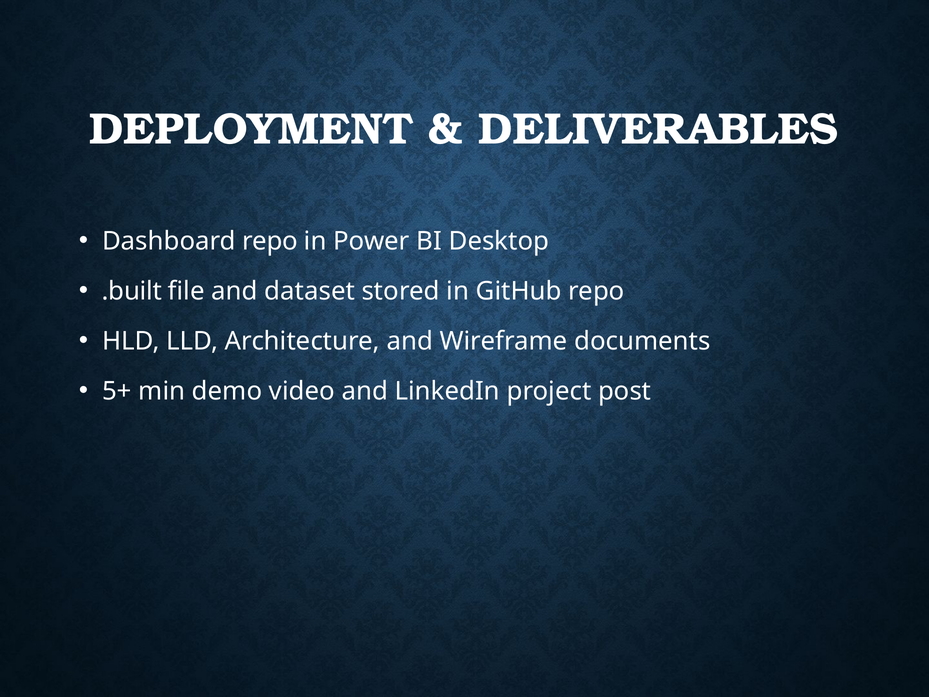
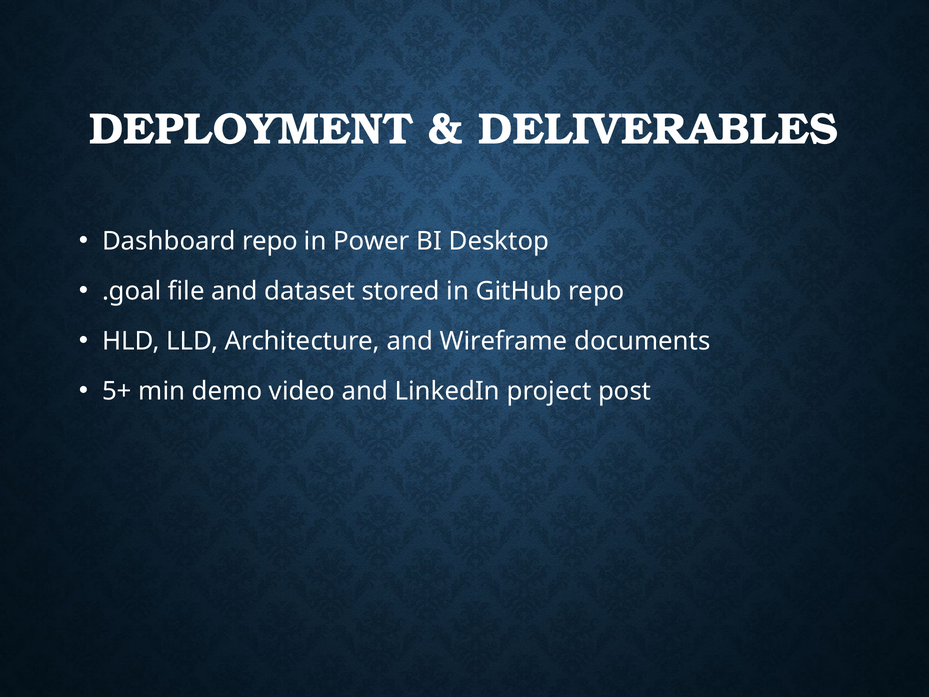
.built: .built -> .goal (132, 291)
